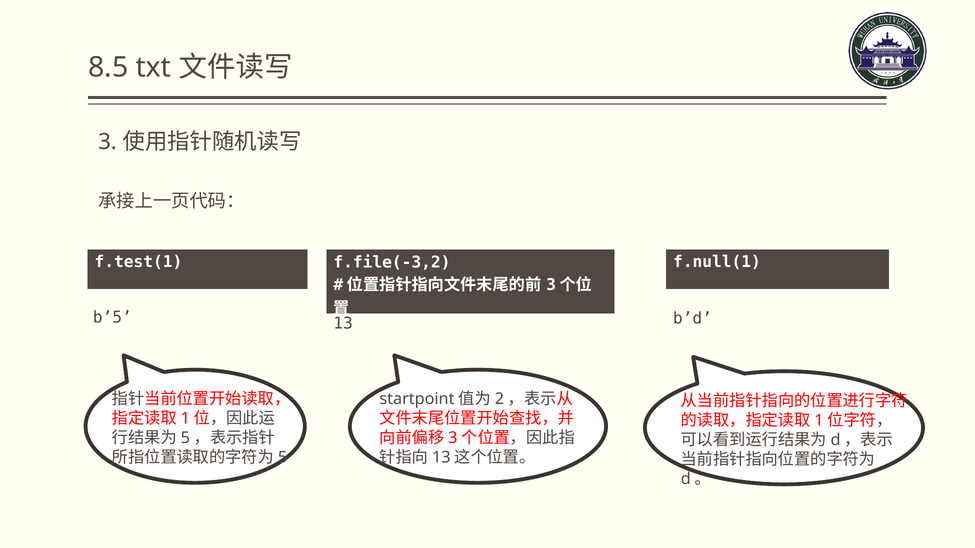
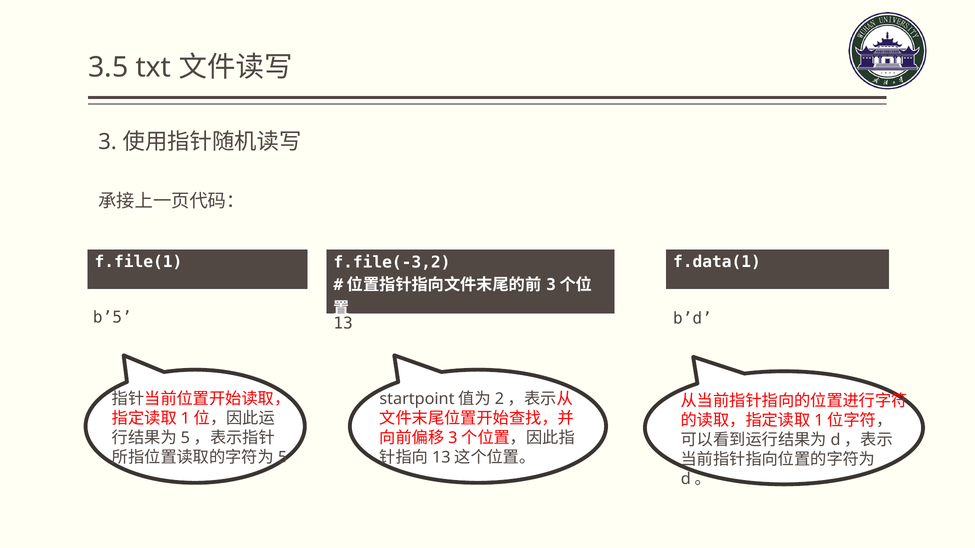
8.5: 8.5 -> 3.5 (108, 67)
f.test(1: f.test(1 -> f.file(1 (138, 262)
f.null(1: f.null(1 -> f.data(1 (717, 262)
